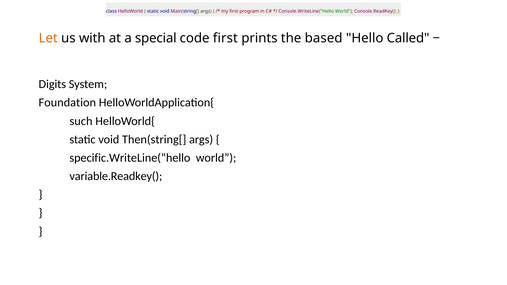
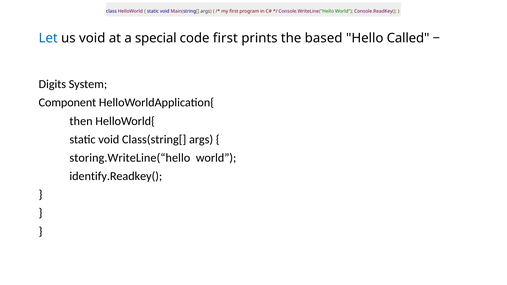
Let colour: orange -> blue (48, 38)
us with: with -> void (92, 38)
Foundation: Foundation -> Component (67, 103)
such: such -> then (81, 121)
Then(string[: Then(string[ -> Class(string[ (154, 139)
specific.WriteLine(“hello: specific.WriteLine(“hello -> storing.WriteLine(“hello (130, 158)
variable.Readkey(: variable.Readkey( -> identify.Readkey( (116, 176)
